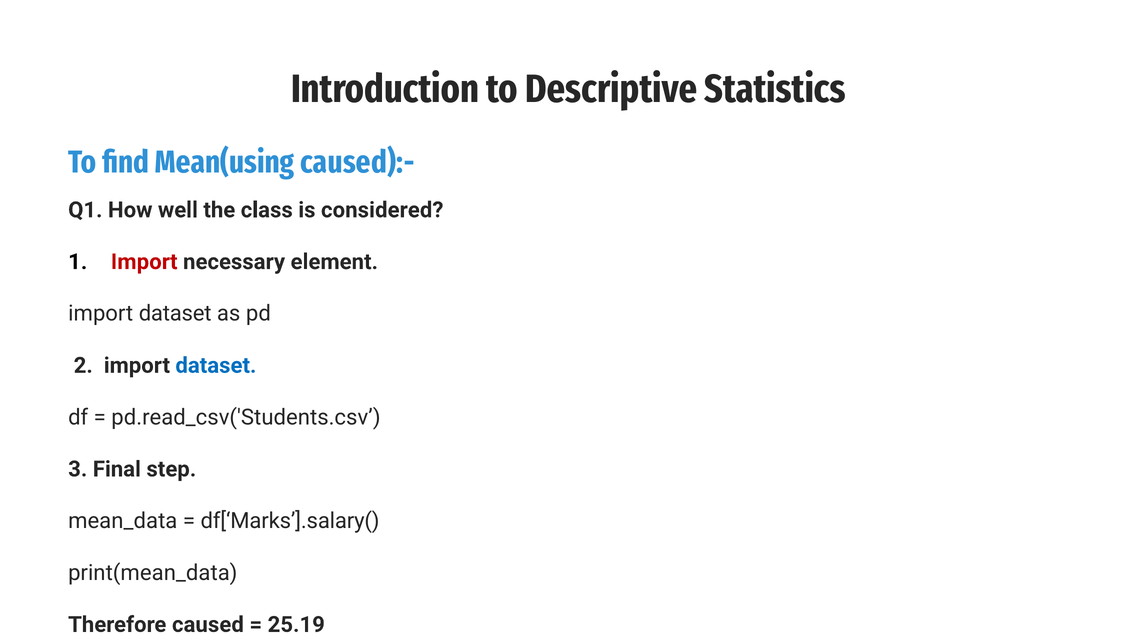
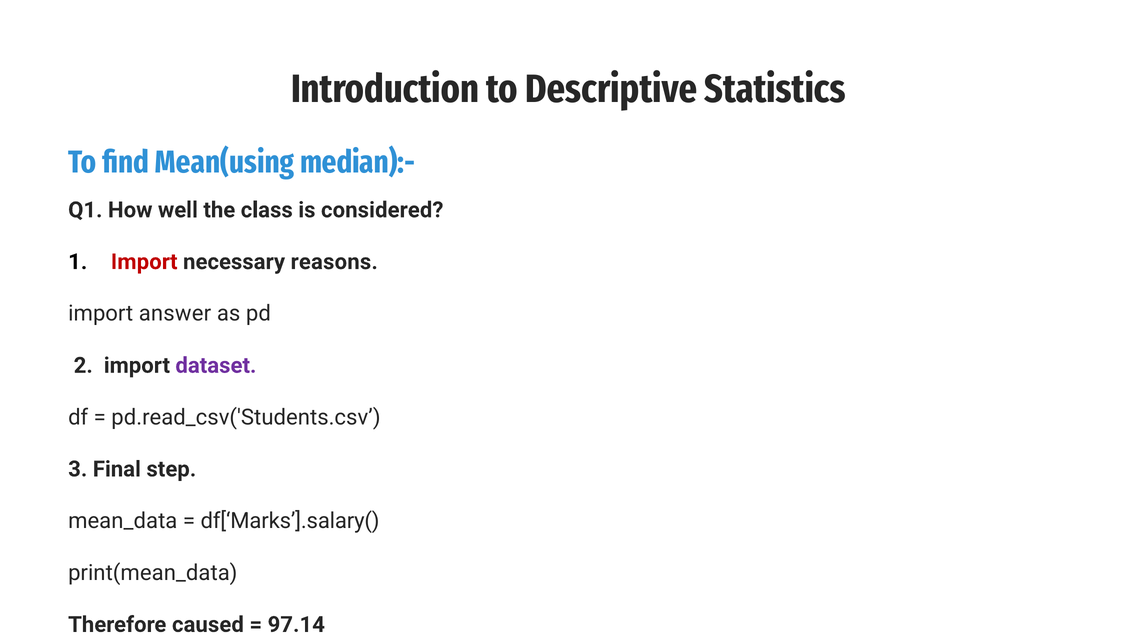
caused):-: caused):- -> median):- (358, 162)
element: element -> reasons (334, 262)
dataset: dataset -> answer (175, 313)
dataset colour: blue -> purple (216, 365)
25.19: 25.19 -> 97.14 (296, 624)
